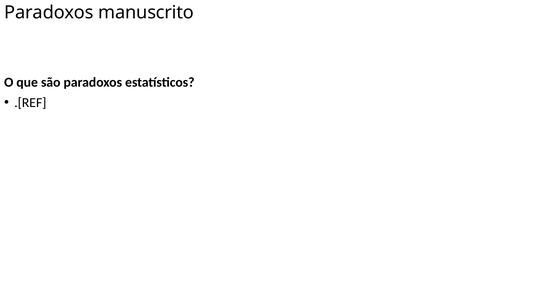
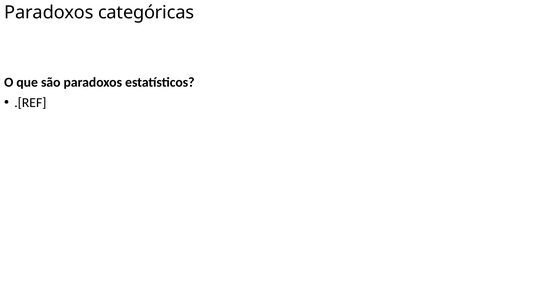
manuscrito: manuscrito -> categóricas (146, 13)
